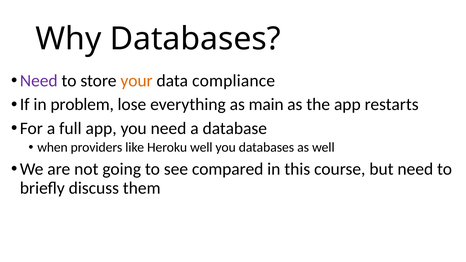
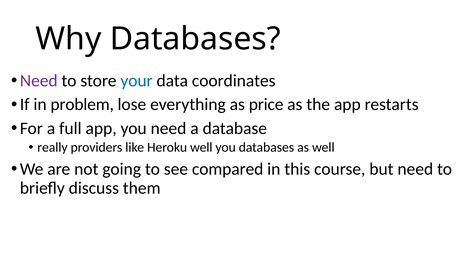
your colour: orange -> blue (137, 81)
compliance: compliance -> coordinates (234, 81)
main: main -> price (266, 105)
when: when -> really (52, 148)
